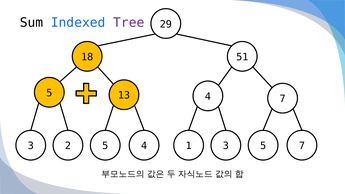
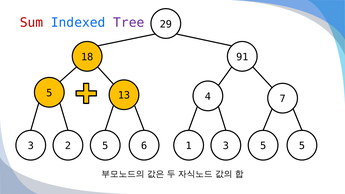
Sum colour: black -> red (32, 23)
51: 51 -> 91 (242, 57)
5 4: 4 -> 6 (144, 146)
5 7: 7 -> 5 (302, 146)
